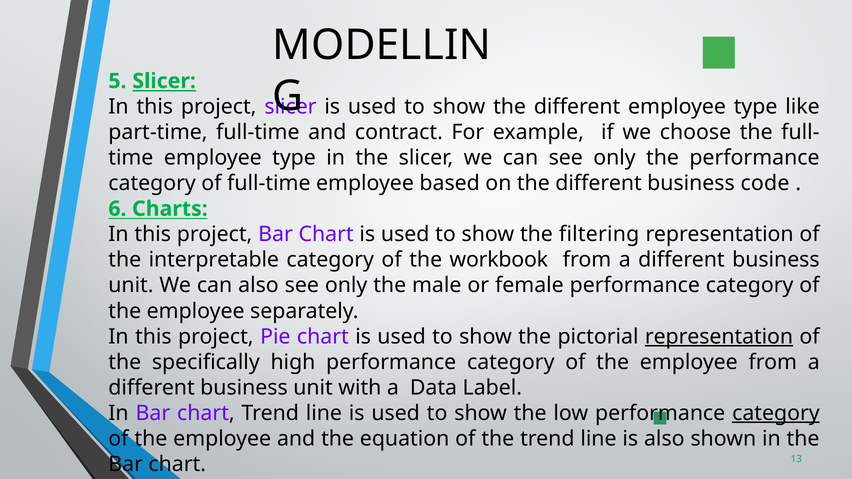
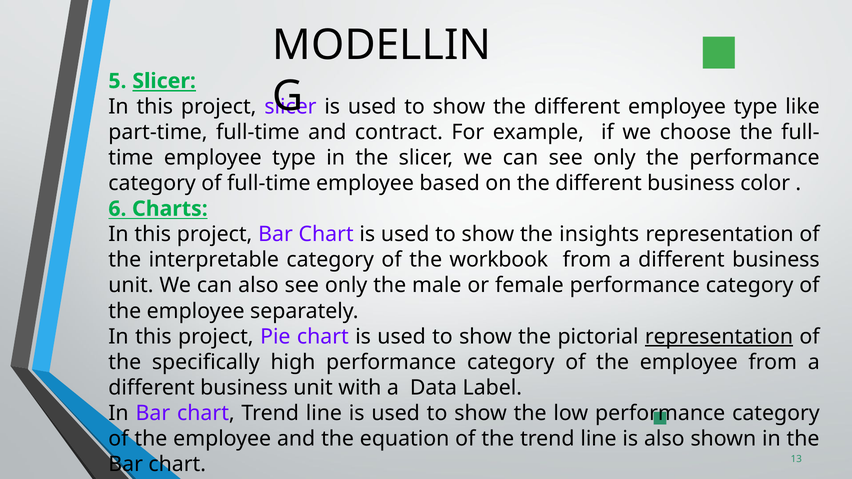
code: code -> color (765, 183)
filtering: filtering -> insights (599, 234)
category underline: present -> none (776, 413)
